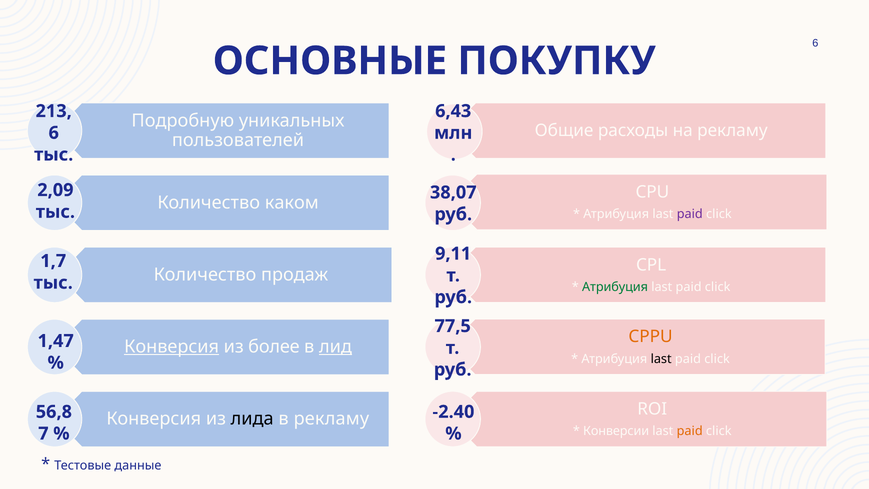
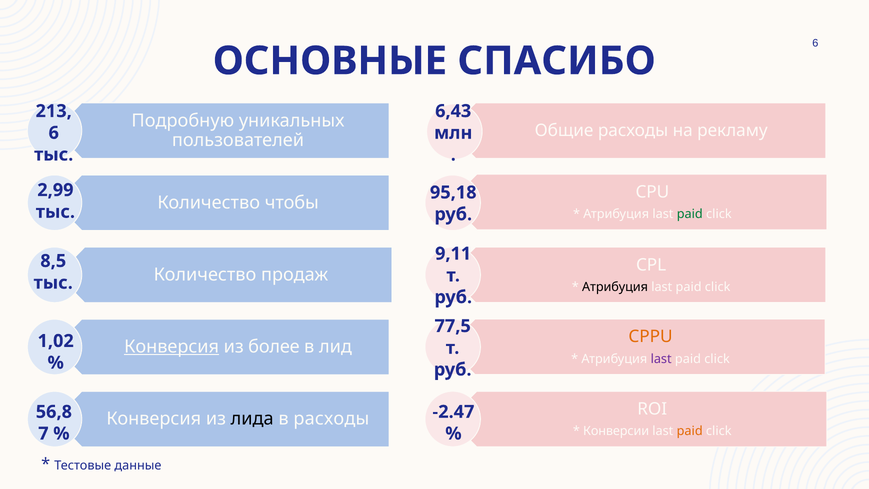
ПОКУПКУ: ПОКУПКУ -> СПАСИБО (557, 61)
2,09: 2,09 -> 2,99 (55, 190)
38,07: 38,07 -> 95,18 (453, 192)
каком: каком -> чтобы (292, 203)
paid colour: purple -> green (690, 214)
1,7: 1,7 -> 8,5 (53, 261)
Атрибуция colour: green -> black (615, 287)
1,47: 1,47 -> 1,02 (56, 341)
лид underline: present -> none (335, 347)
last colour: black -> purple (661, 359)
-2.40: -2.40 -> -2.47 (453, 412)
в рекламу: рекламу -> расходы (331, 419)
